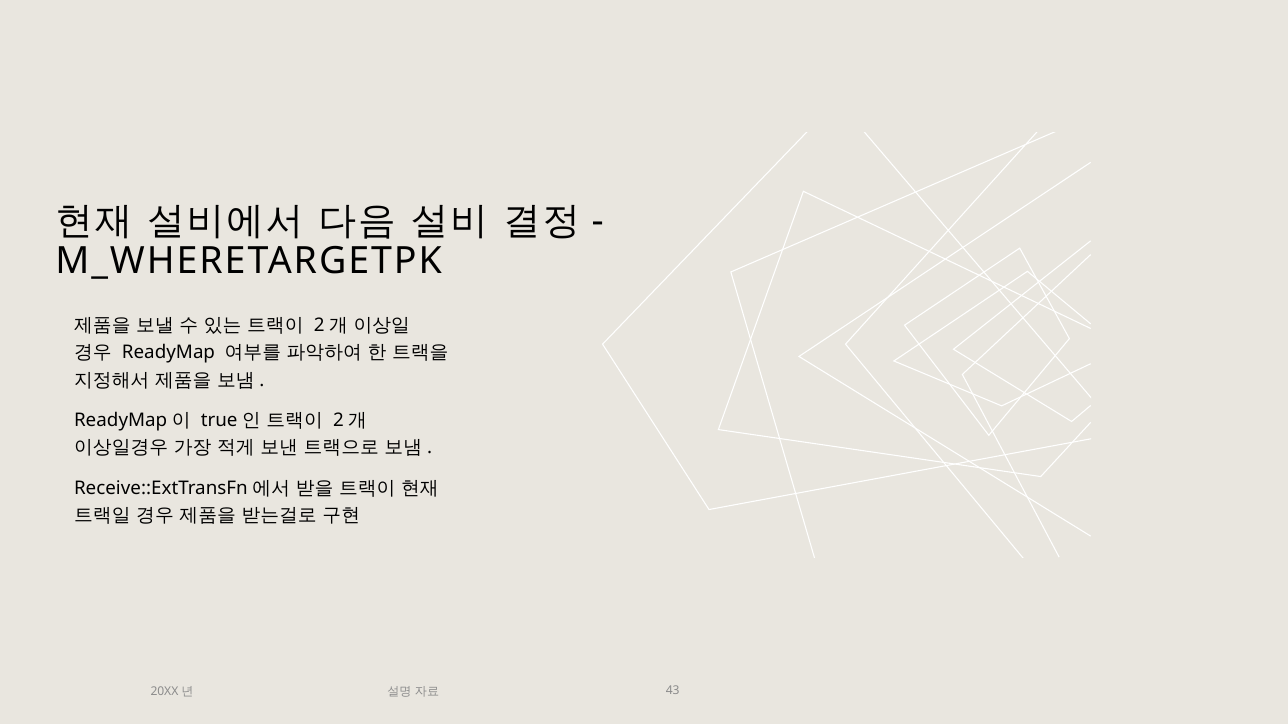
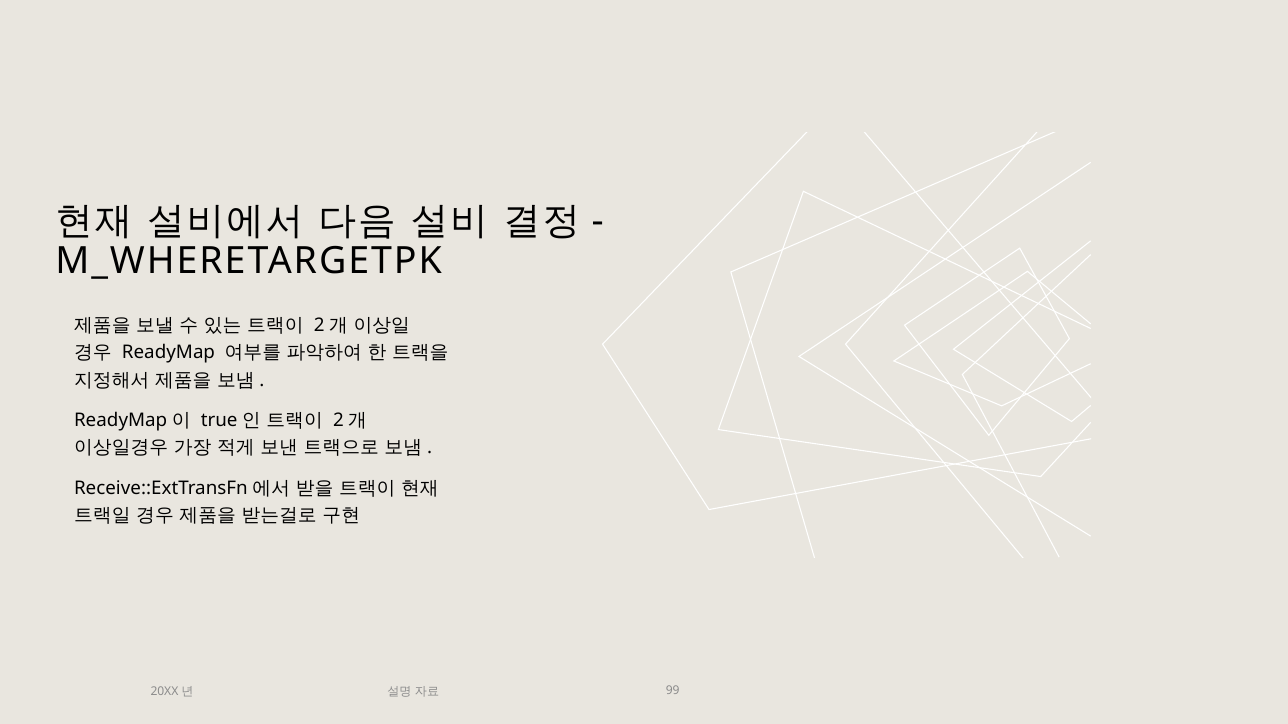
43: 43 -> 99 (673, 691)
